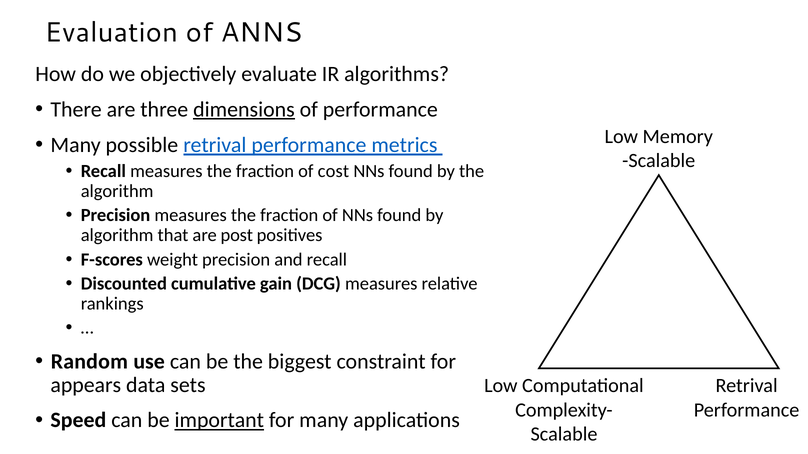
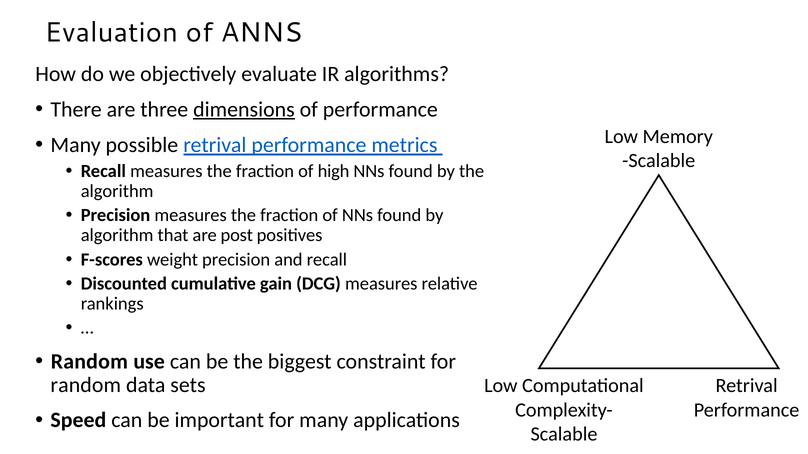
cost: cost -> high (334, 171)
appears: appears -> random (86, 385)
important underline: present -> none (219, 421)
